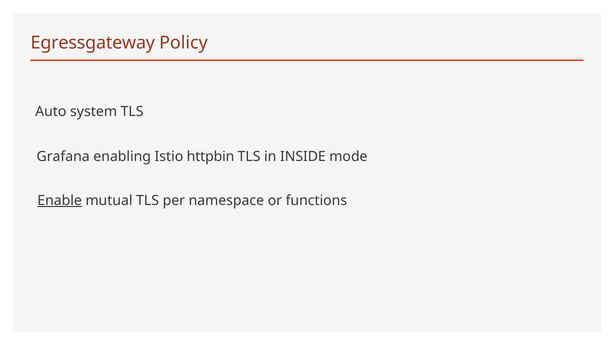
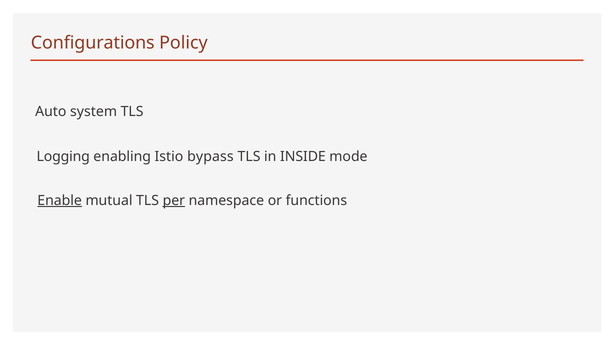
Egressgateway: Egressgateway -> Configurations (93, 43)
Grafana: Grafana -> Logging (63, 157)
httpbin: httpbin -> bypass (210, 157)
per underline: none -> present (174, 201)
